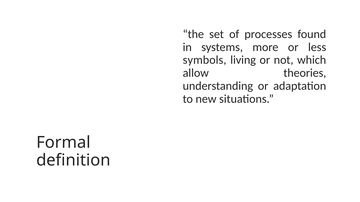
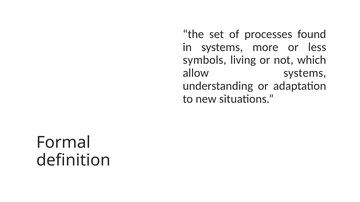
allow theories: theories -> systems (305, 73)
